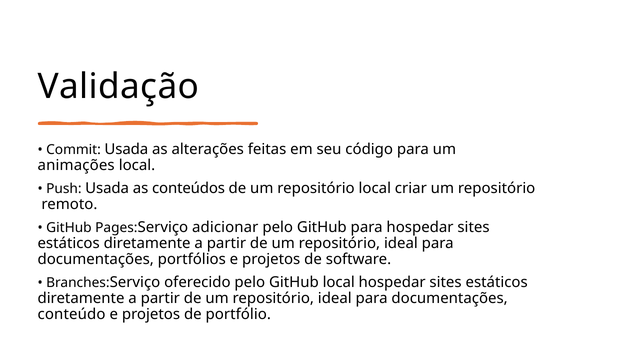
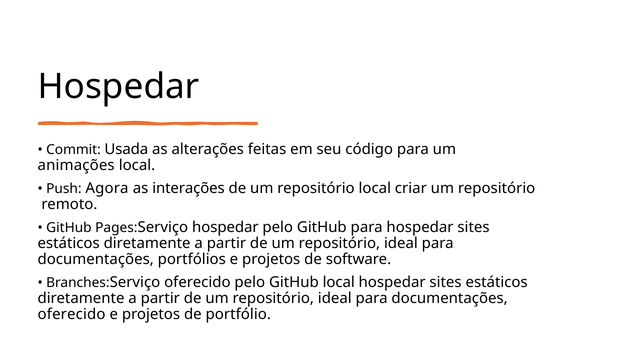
Validação: Validação -> Hospedar (119, 87)
Push Usada: Usada -> Agora (107, 188)
conteúdos: conteúdos -> interações (189, 188)
Pages:Serviço adicionar: adicionar -> hospedar (225, 227)
conteúdo: conteúdo -> oferecido (72, 315)
